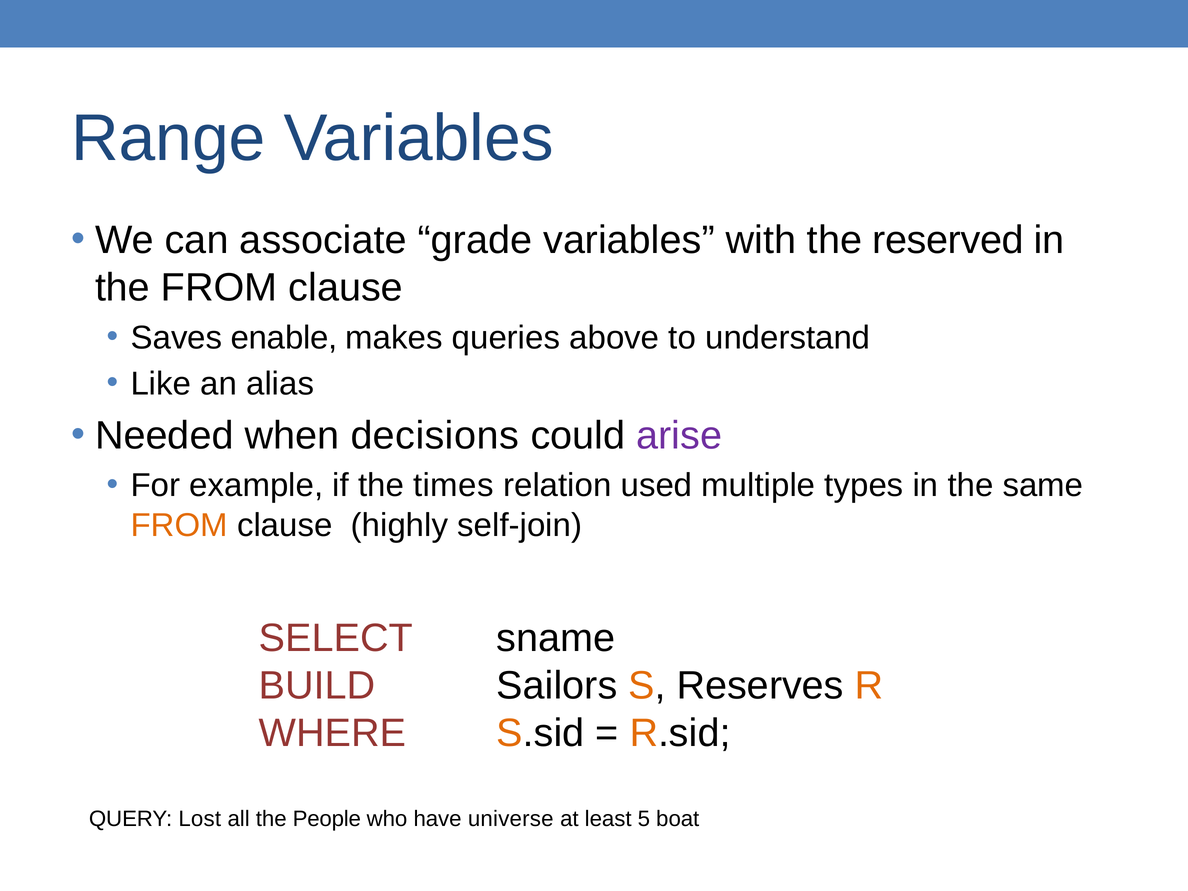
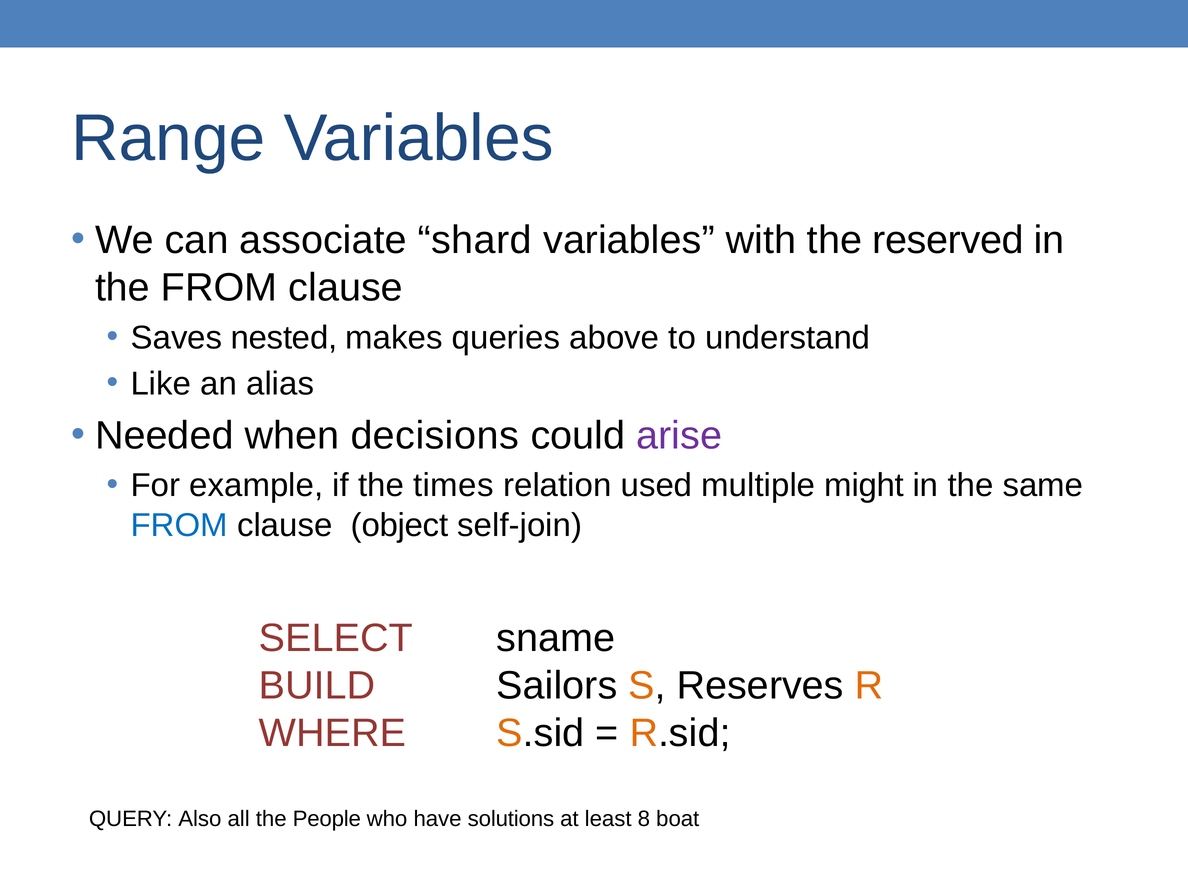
grade: grade -> shard (475, 240)
enable: enable -> nested (284, 338)
types: types -> might (864, 486)
FROM colour: orange -> blue (179, 525)
highly: highly -> object (400, 525)
Lost: Lost -> Also (200, 819)
universe: universe -> solutions (511, 819)
5: 5 -> 8 (644, 819)
